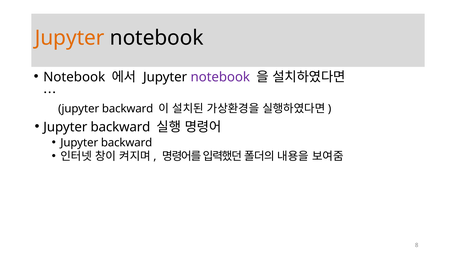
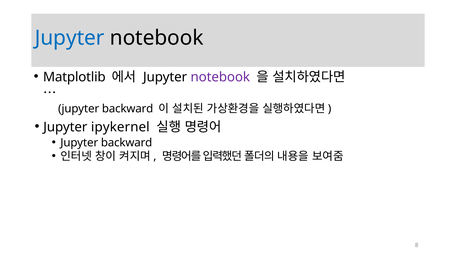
Jupyter colour: orange -> blue (70, 38)
Notebook: Notebook -> Matplotlib (74, 77)
backward: backward -> ipykernel (120, 127)
